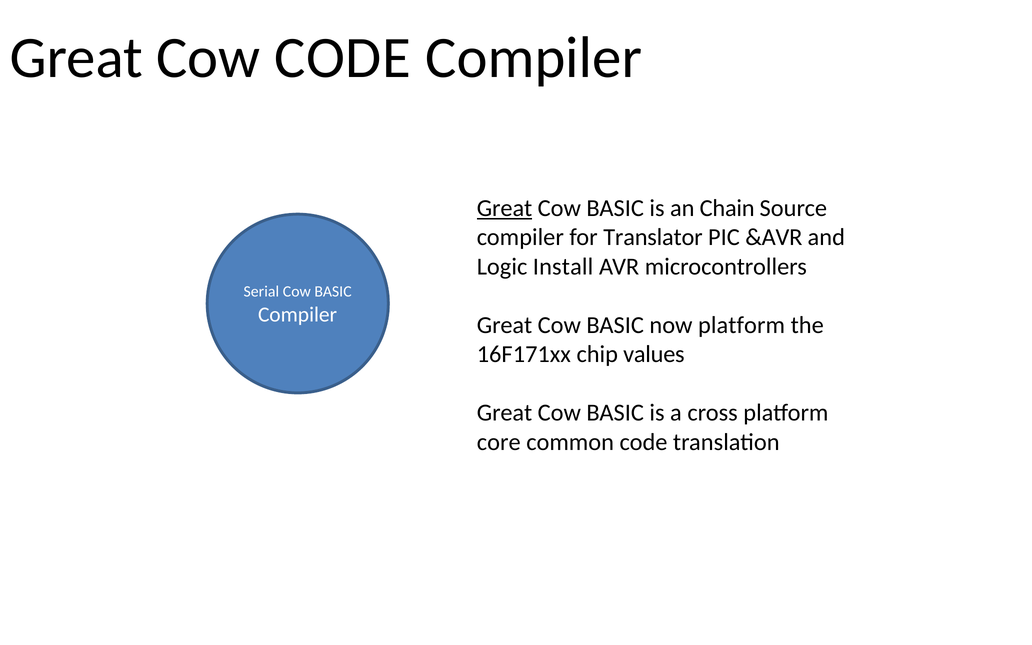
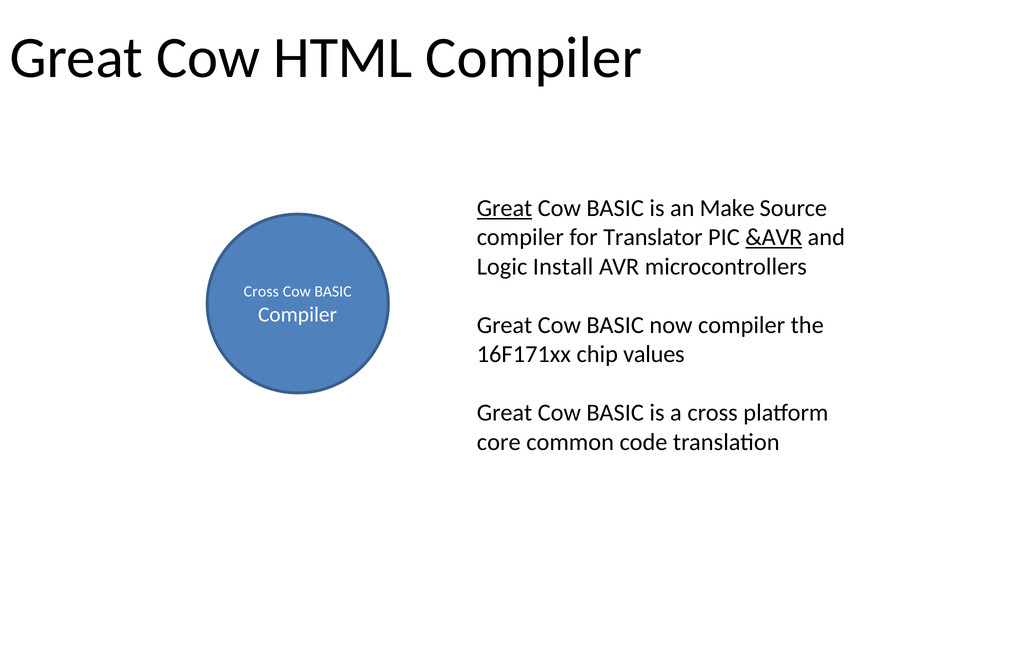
Cow CODE: CODE -> HTML (343, 58)
Chain: Chain -> Make (727, 208)
&AVR underline: none -> present (774, 237)
Serial: Serial -> Cross (261, 292)
now platform: platform -> compiler (742, 325)
